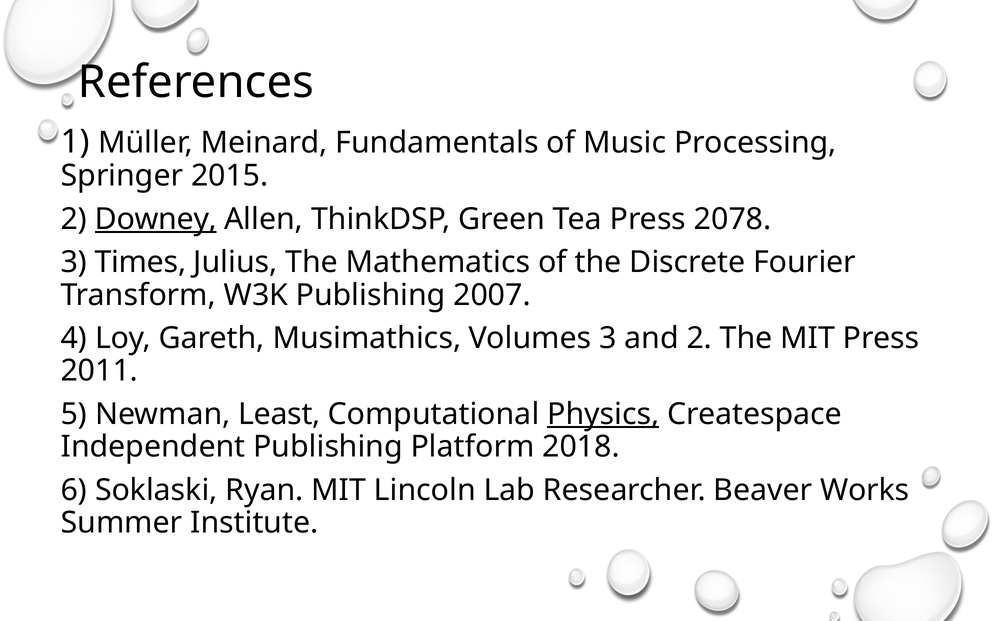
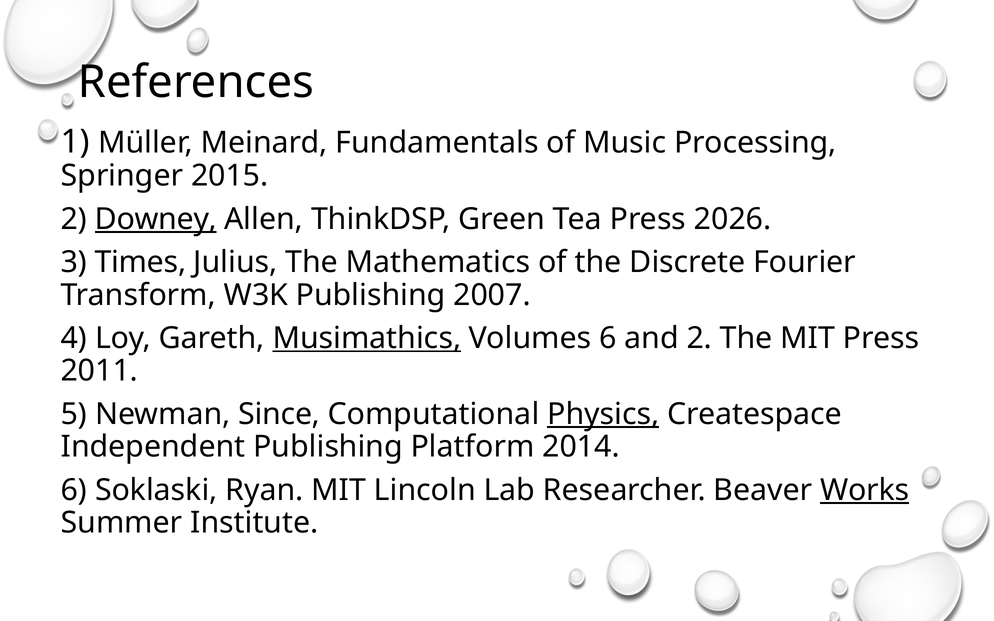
2078: 2078 -> 2026 (733, 219)
Musimathics underline: none -> present (367, 338)
Volumes 3: 3 -> 6 (608, 338)
Least: Least -> Since (279, 414)
2018: 2018 -> 2014 (581, 447)
Works underline: none -> present (865, 490)
